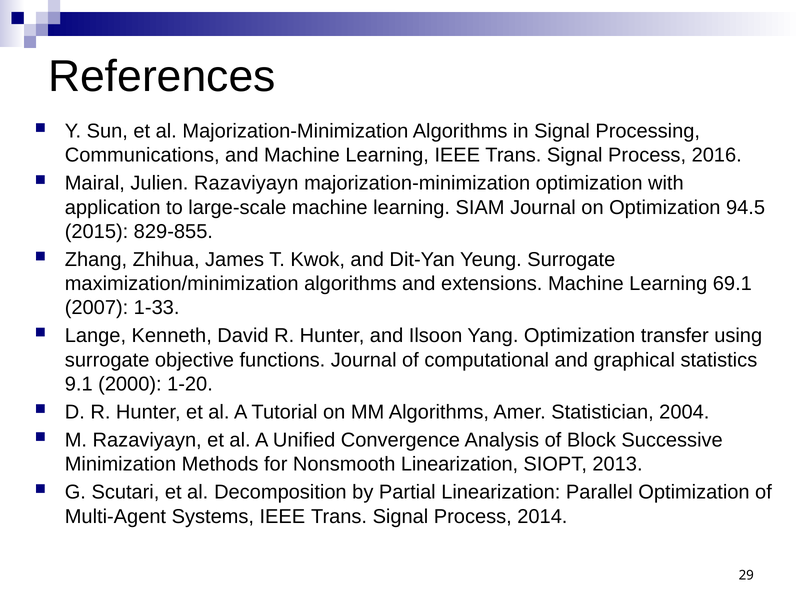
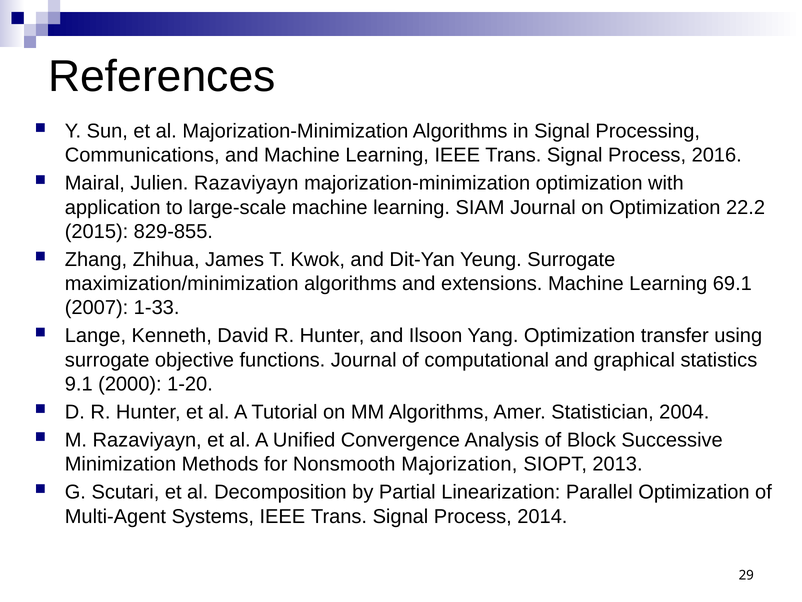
94.5: 94.5 -> 22.2 (746, 207)
Nonsmooth Linearization: Linearization -> Majorization (459, 464)
